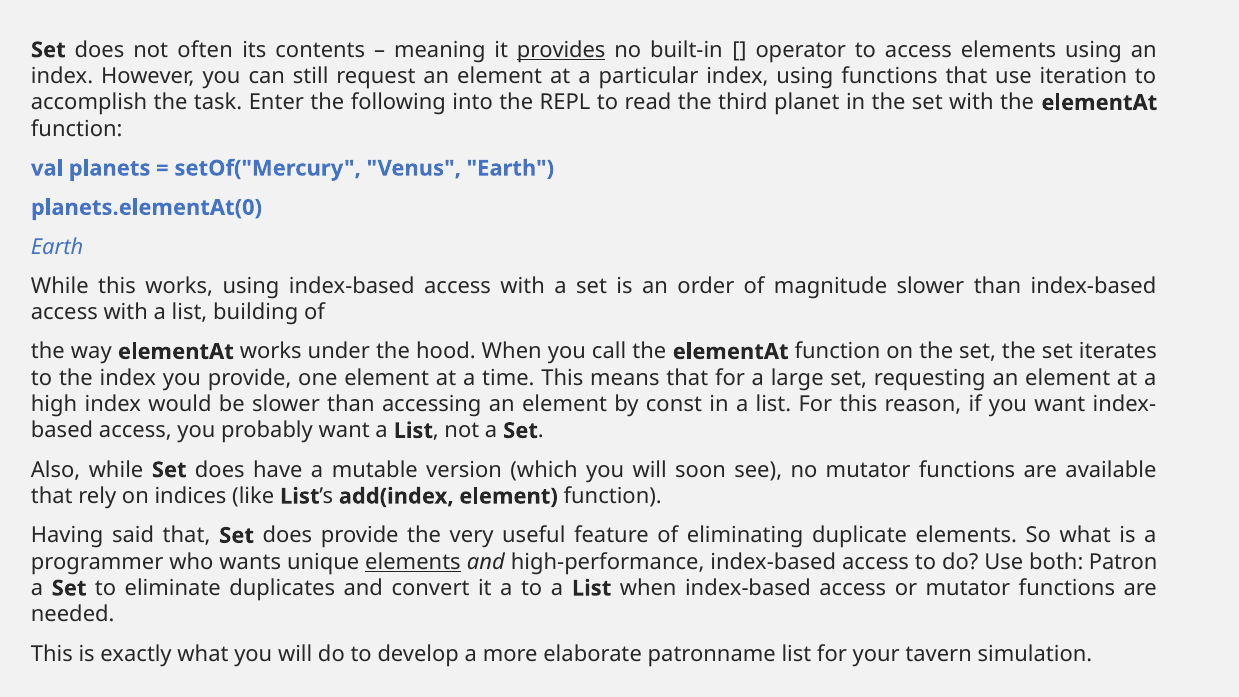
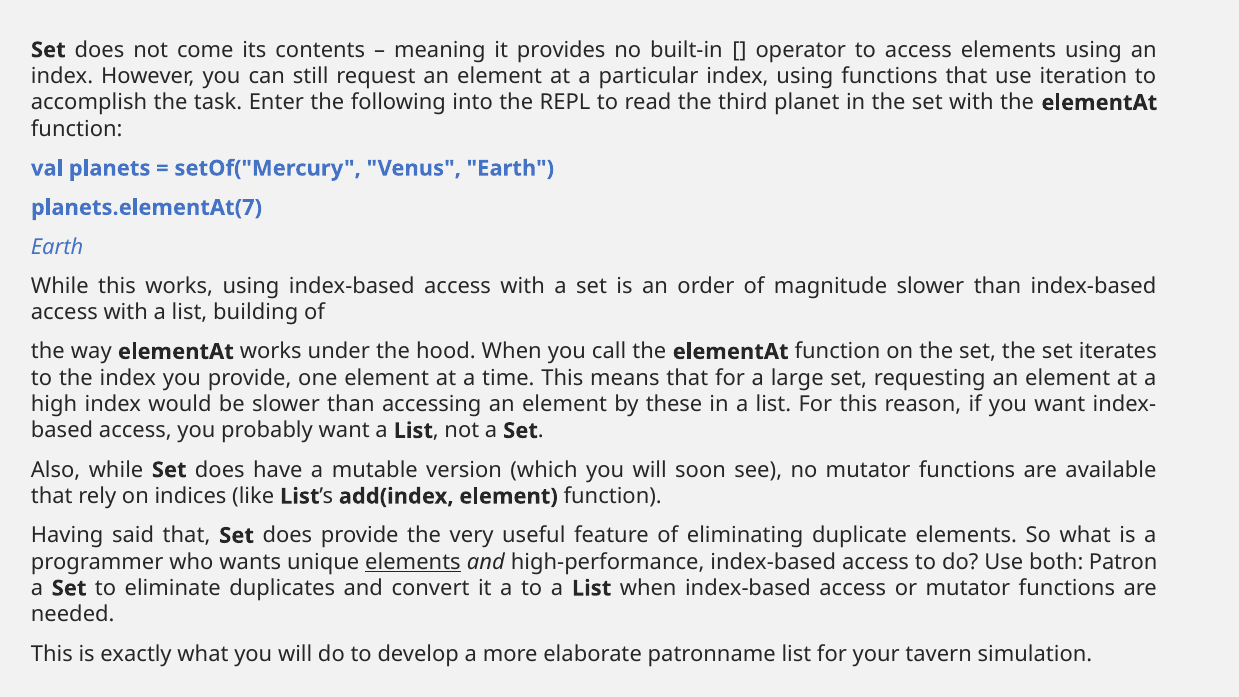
often: often -> come (205, 50)
provides underline: present -> none (561, 50)
planets.elementAt(0: planets.elementAt(0 -> planets.elementAt(7 (147, 208)
const: const -> these (674, 404)
